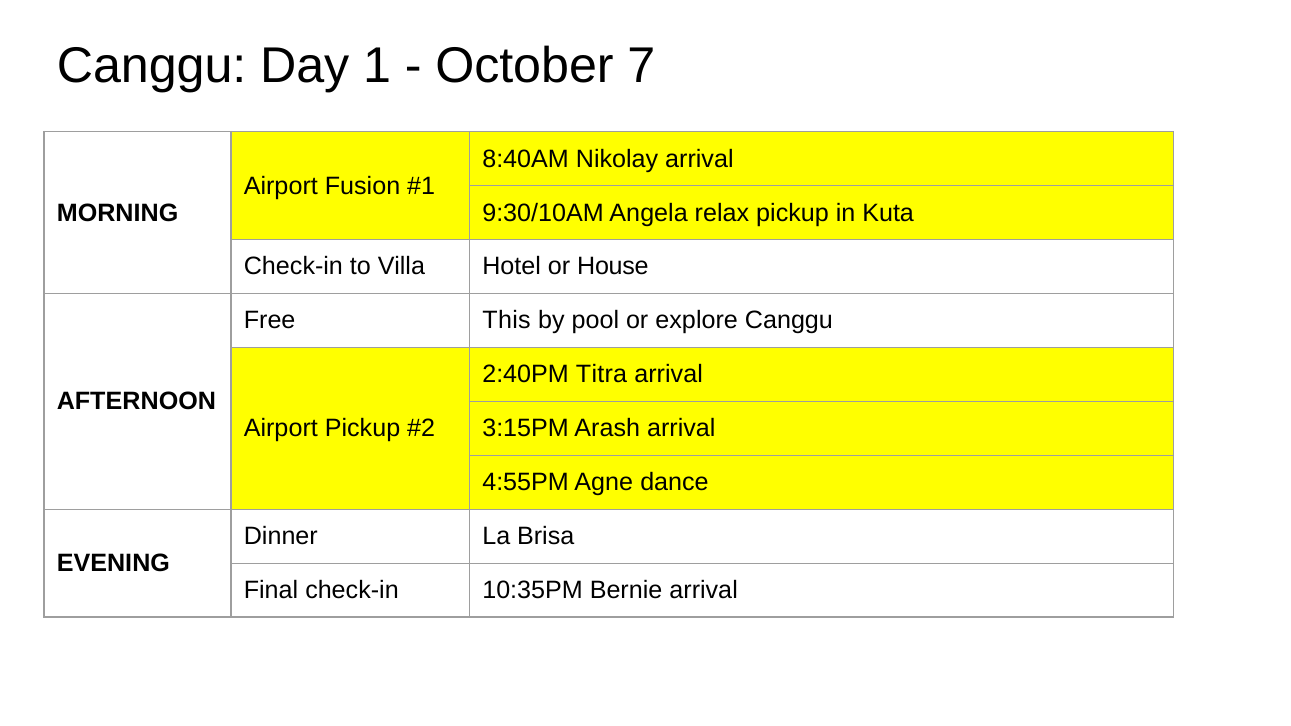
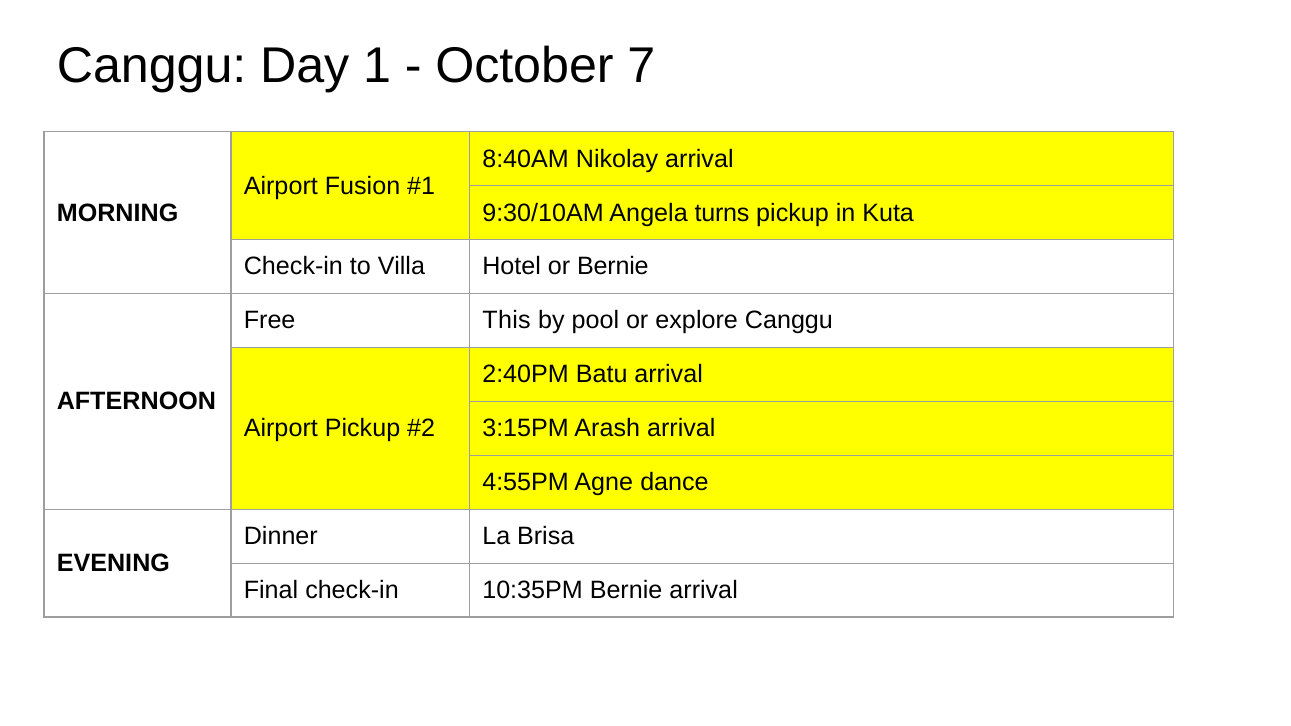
relax: relax -> turns (722, 213)
or House: House -> Bernie (613, 267)
Titra: Titra -> Batu (602, 375)
